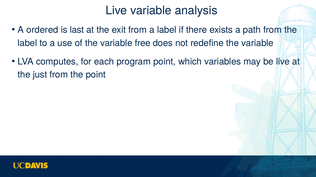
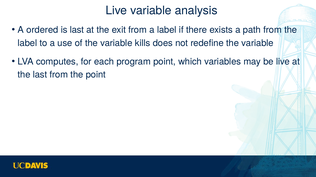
free: free -> kills (143, 43)
the just: just -> last (40, 75)
